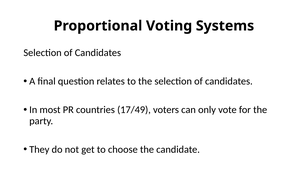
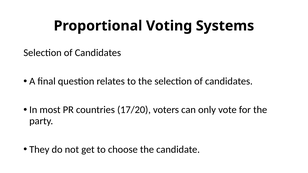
17/49: 17/49 -> 17/20 (134, 110)
